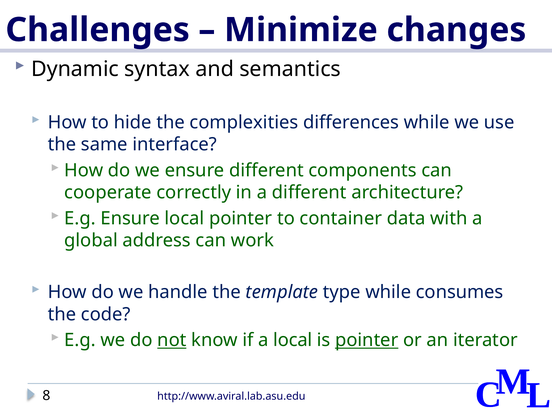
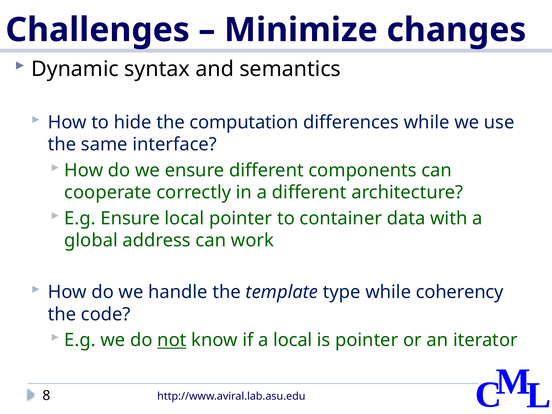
complexities: complexities -> computation (244, 122)
consumes: consumes -> coherency (460, 292)
pointer underline: present -> none (367, 340)
